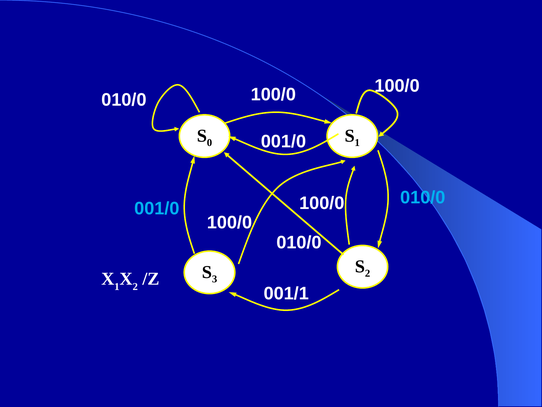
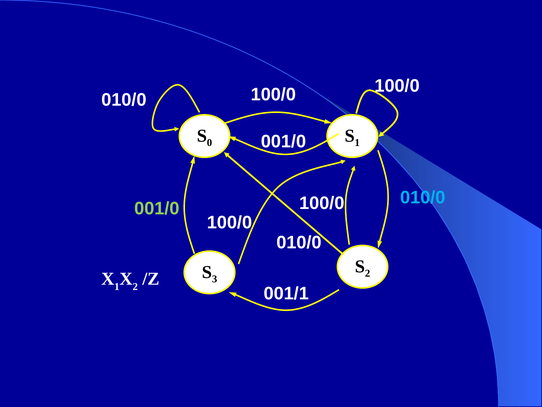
001/0 colour: light blue -> light green (157, 208)
